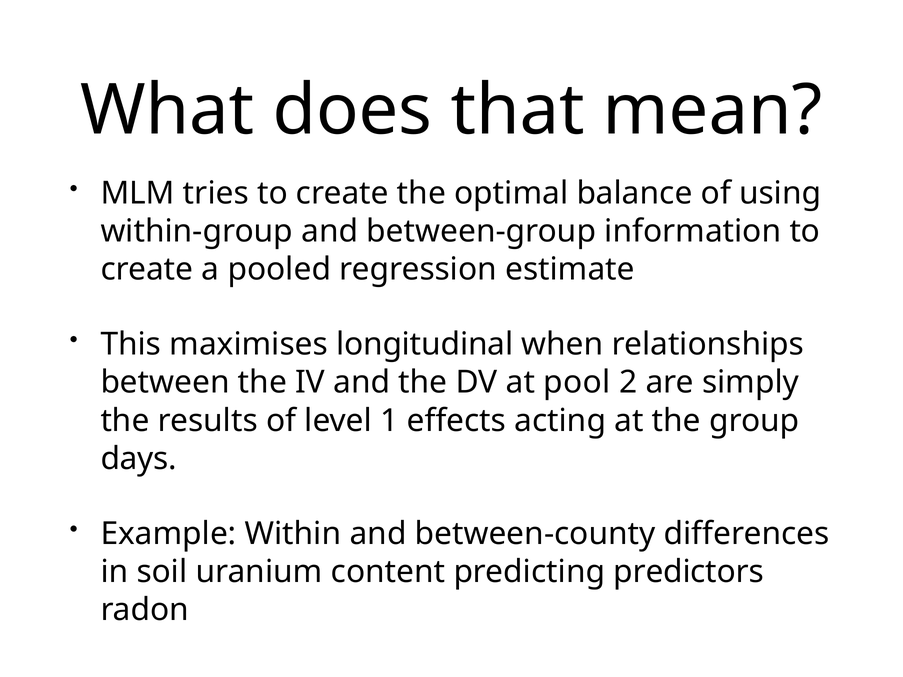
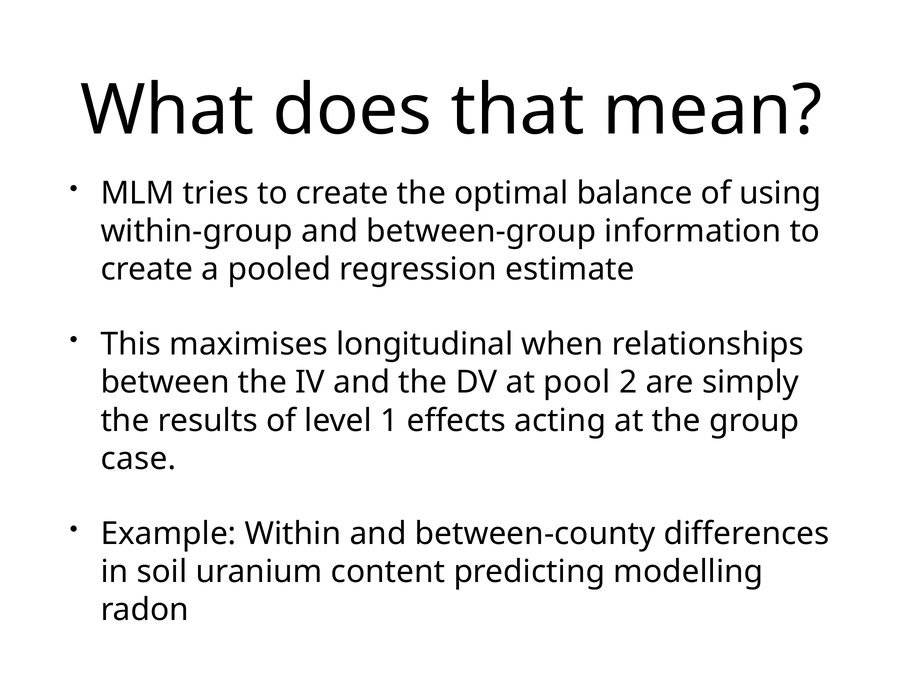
days: days -> case (138, 459)
predictors: predictors -> modelling (688, 572)
